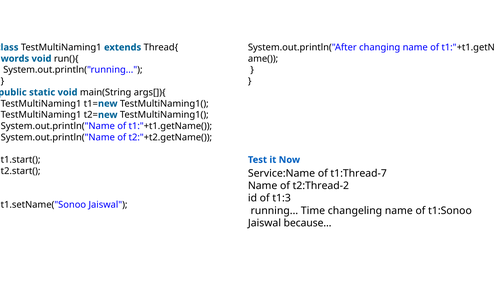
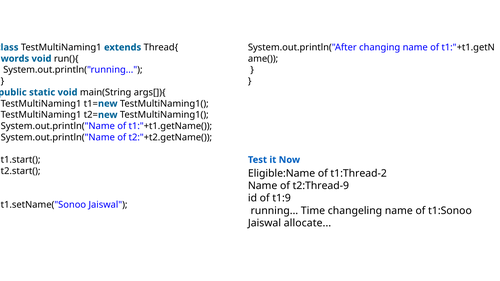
Service:Name: Service:Name -> Eligible:Name (282, 173)
t1:Thread-7: t1:Thread-7 -> t1:Thread-2 (359, 173)
t2:Thread-2: t2:Thread-2 -> t2:Thread-9 (321, 186)
t1:3: t1:3 -> t1:9 (282, 198)
because: because -> allocate (307, 223)
